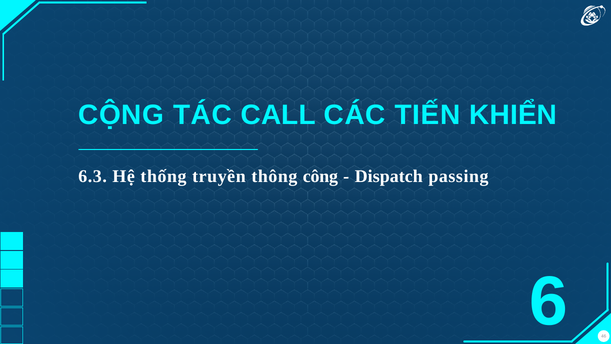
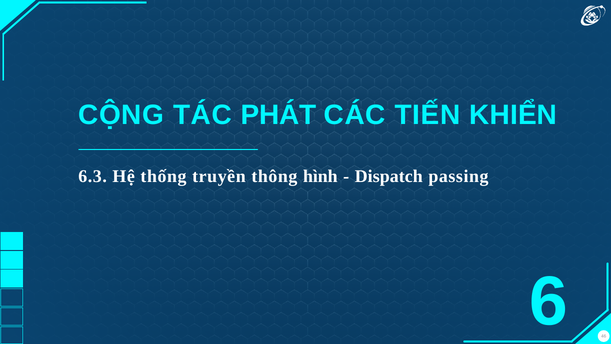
CALL: CALL -> PHÁT (278, 115)
công: công -> hình (320, 176)
